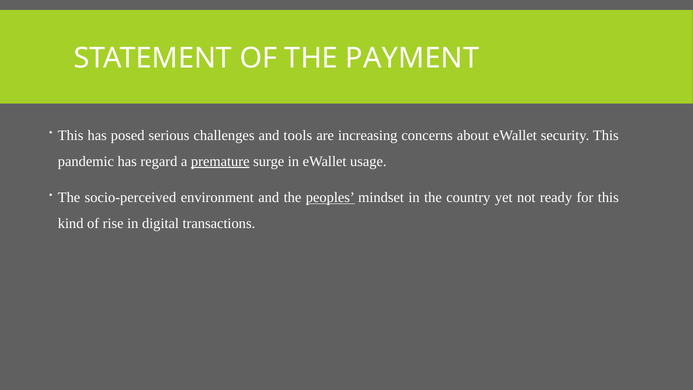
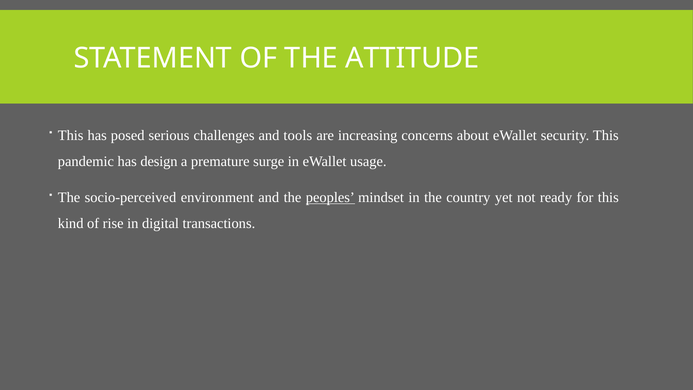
PAYMENT: PAYMENT -> ATTITUDE (412, 58)
regard: regard -> design (159, 161)
premature underline: present -> none (220, 161)
